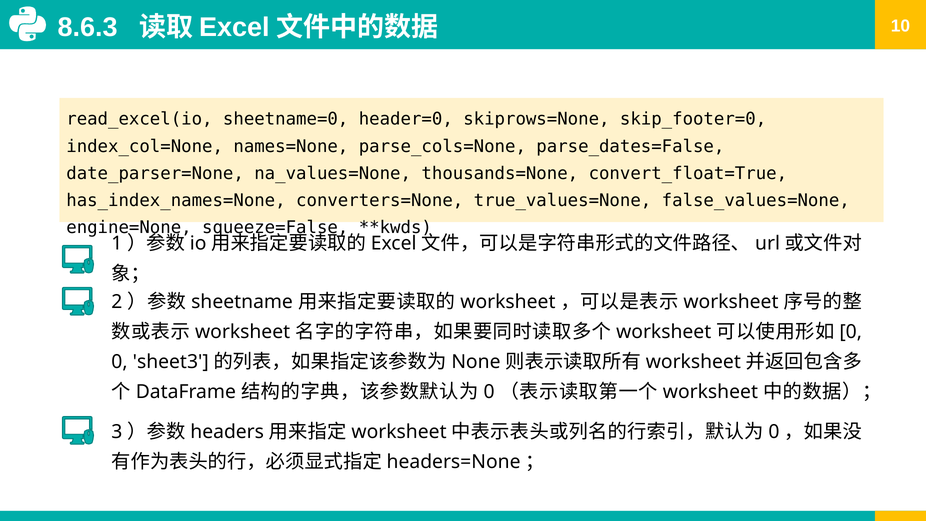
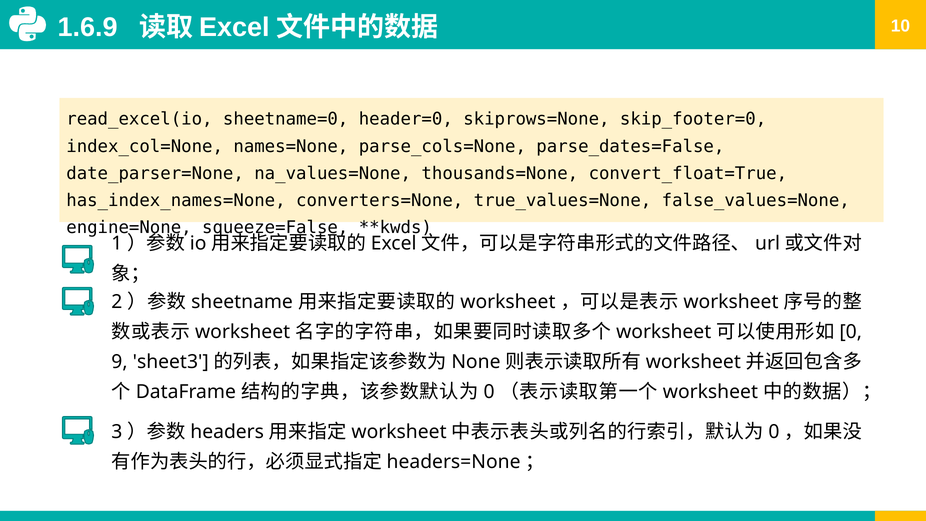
8.6.3: 8.6.3 -> 1.6.9 (88, 27)
0: 0 -> 9 (119, 362)
